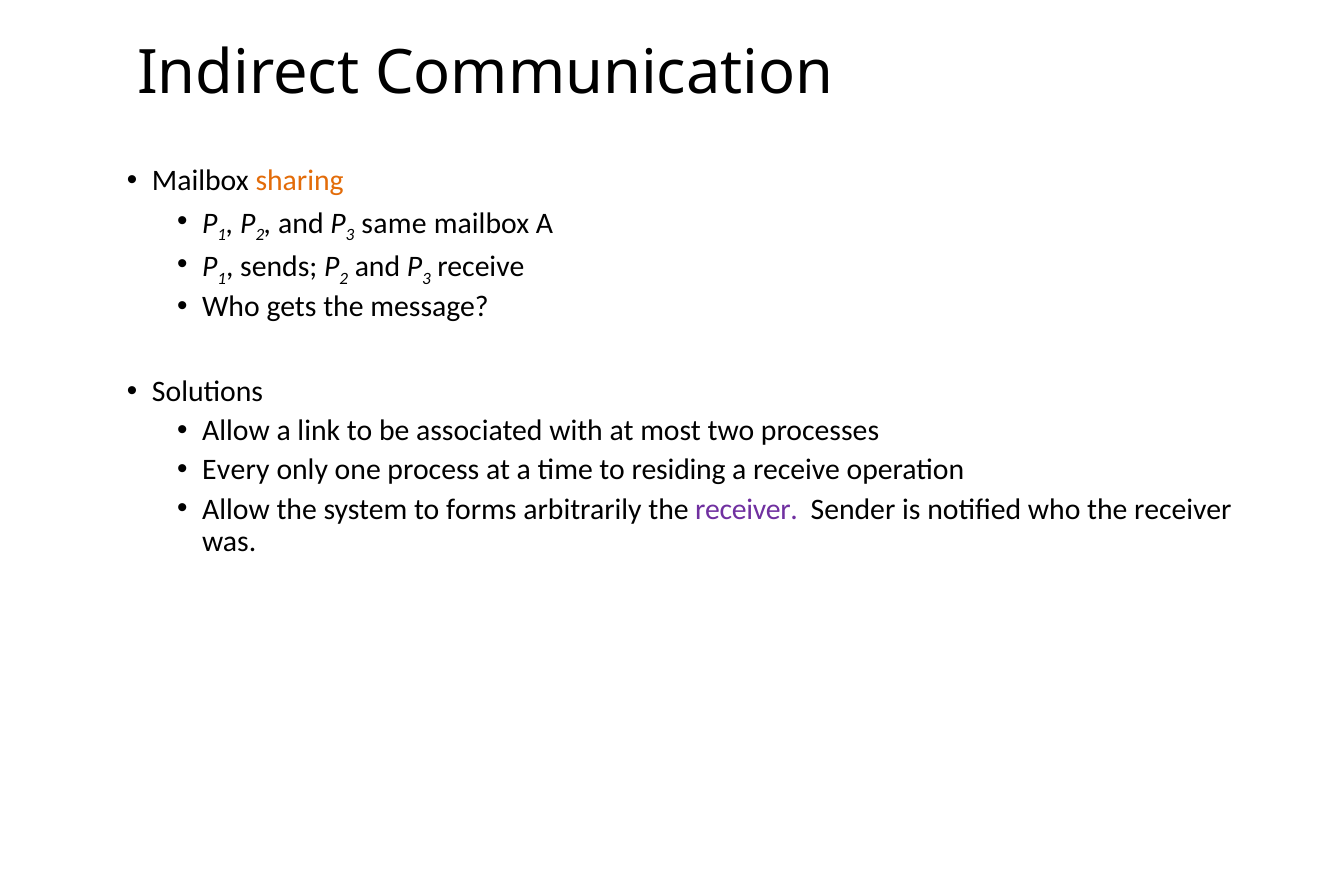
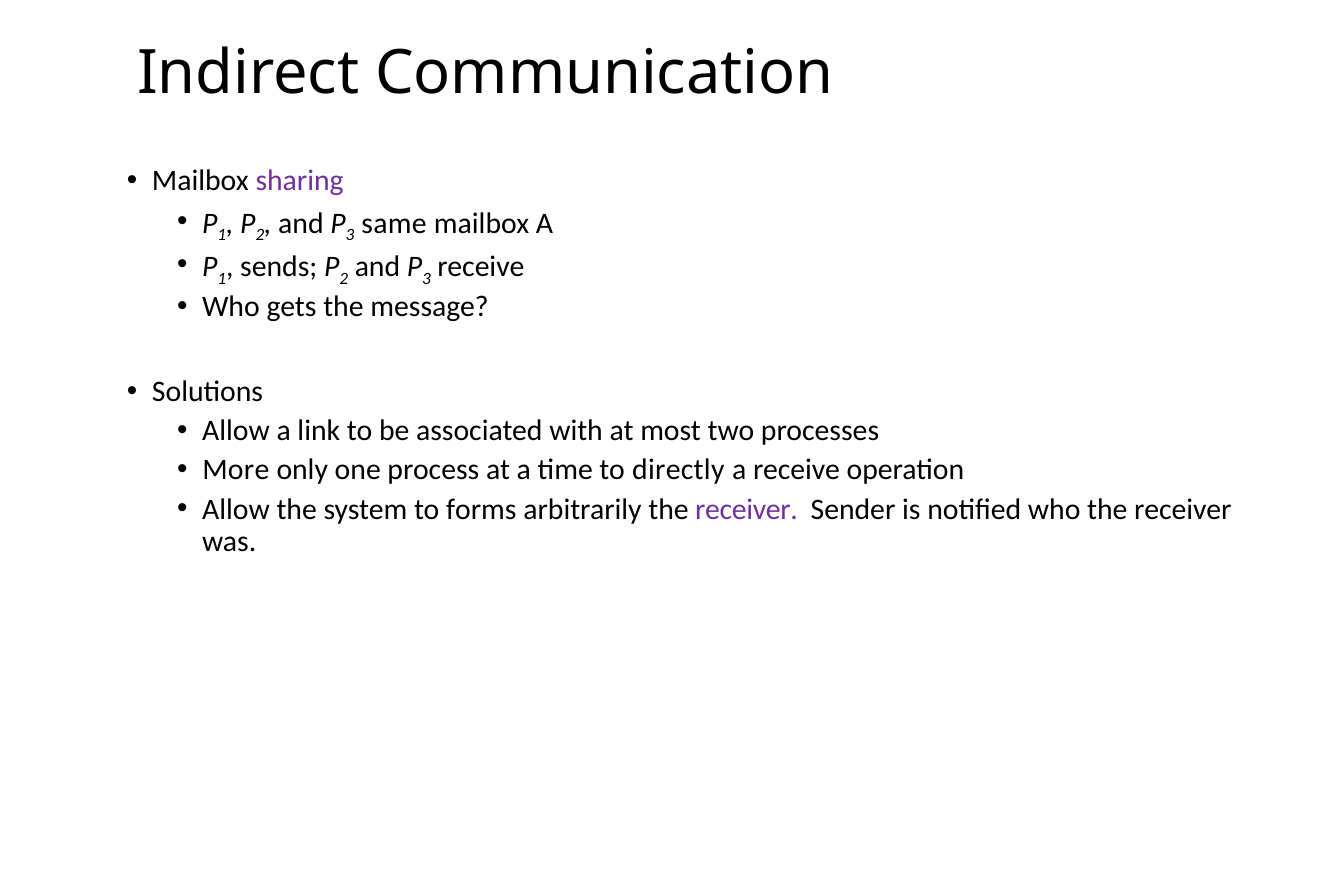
sharing colour: orange -> purple (300, 181)
Every: Every -> More (236, 470)
residing: residing -> directly (678, 470)
